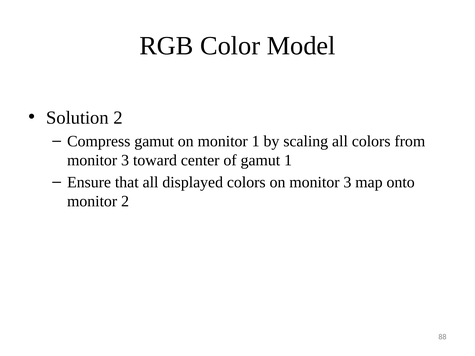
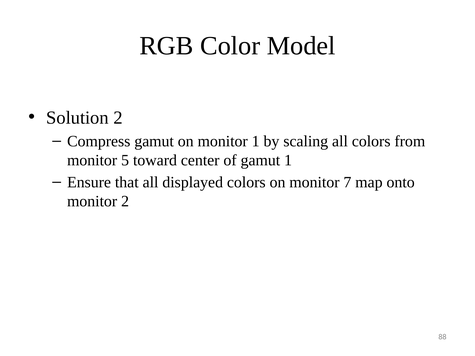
3: 3 -> 5 (125, 160)
on monitor 3: 3 -> 7 (347, 182)
